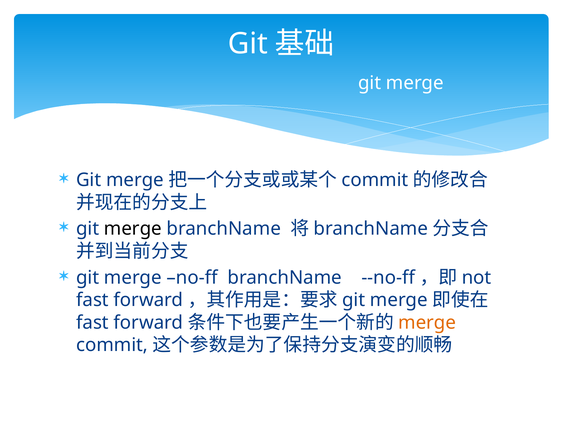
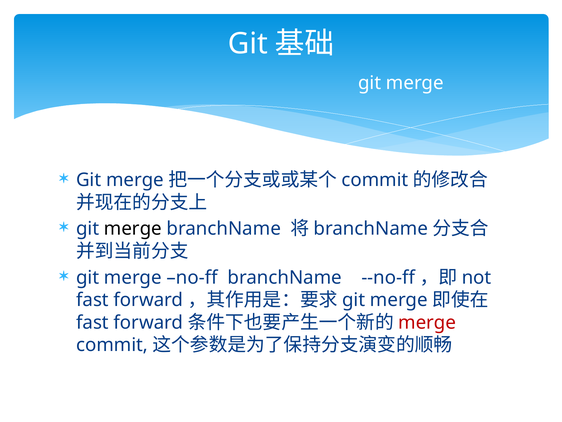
merge colour: orange -> red (427, 322)
